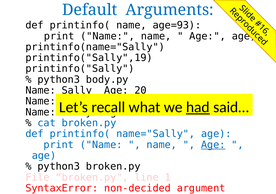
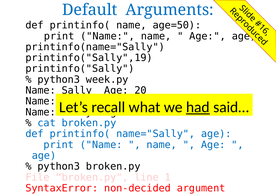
age=93: age=93 -> age=50 (177, 25)
body.py: body.py -> week.py (107, 80)
Age underline: present -> none (213, 145)
